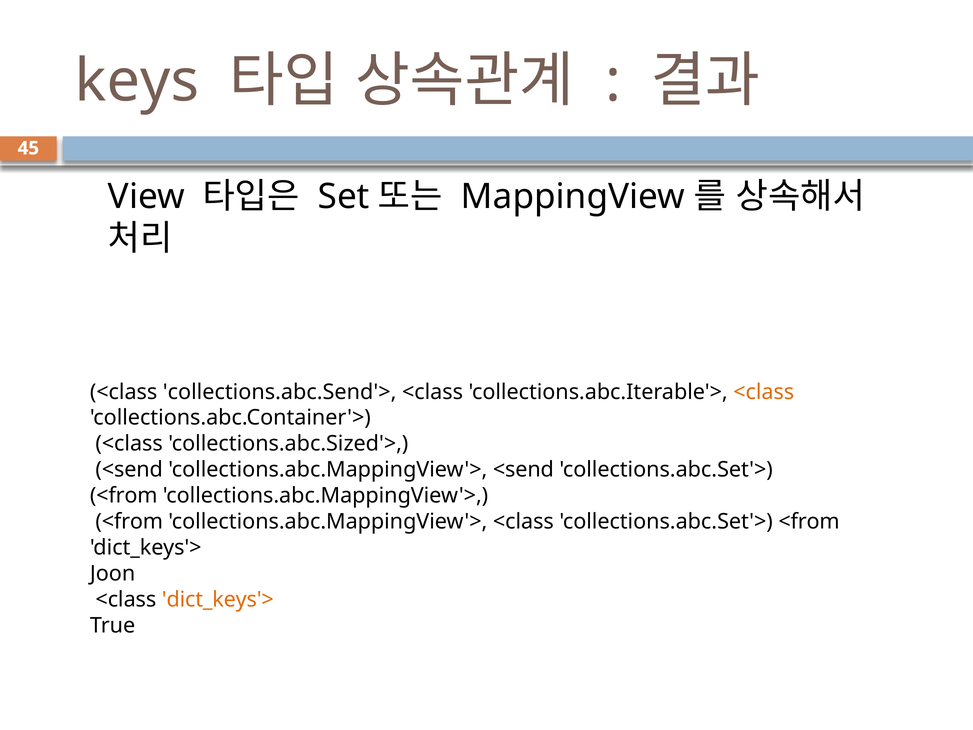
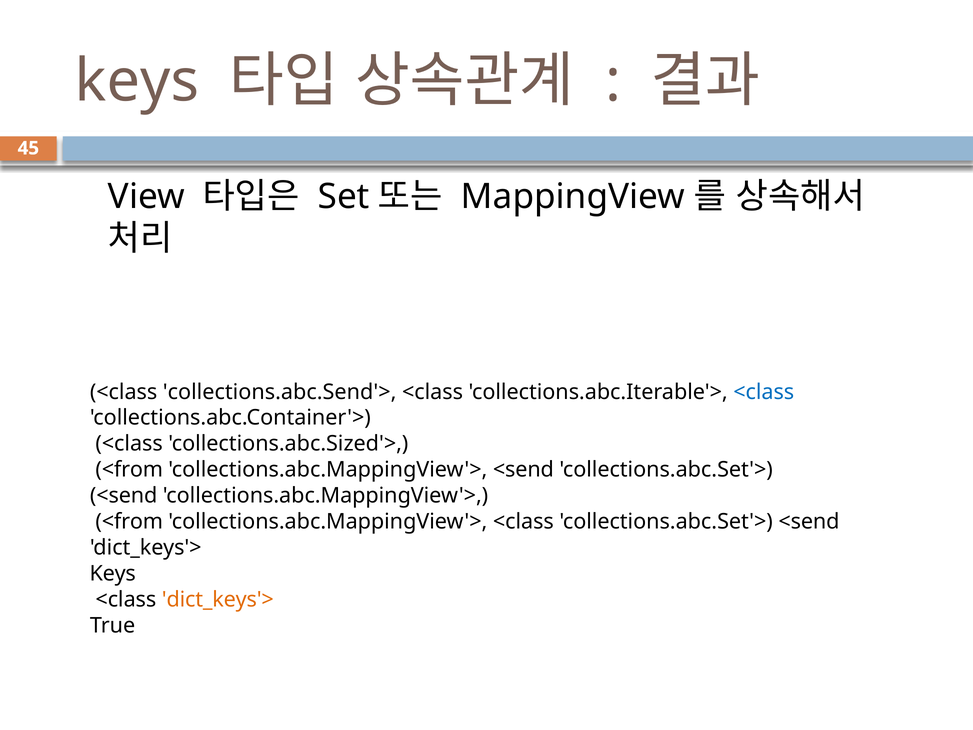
<class colour: orange -> blue (764, 392)
<send: <send -> <from (129, 470)
<from: <from -> <send (124, 495)
<class collections.abc.Set'> <from: <from -> <send (809, 521)
Joon: Joon -> Keys (113, 573)
